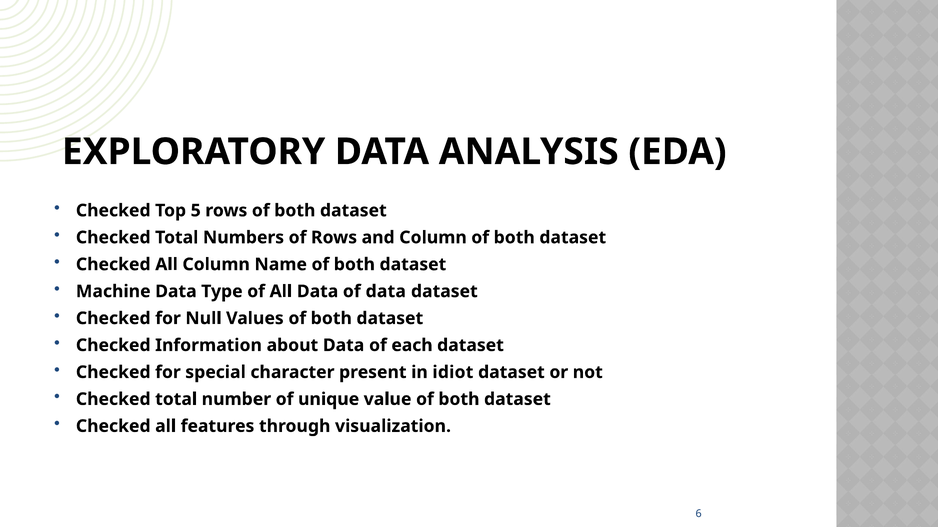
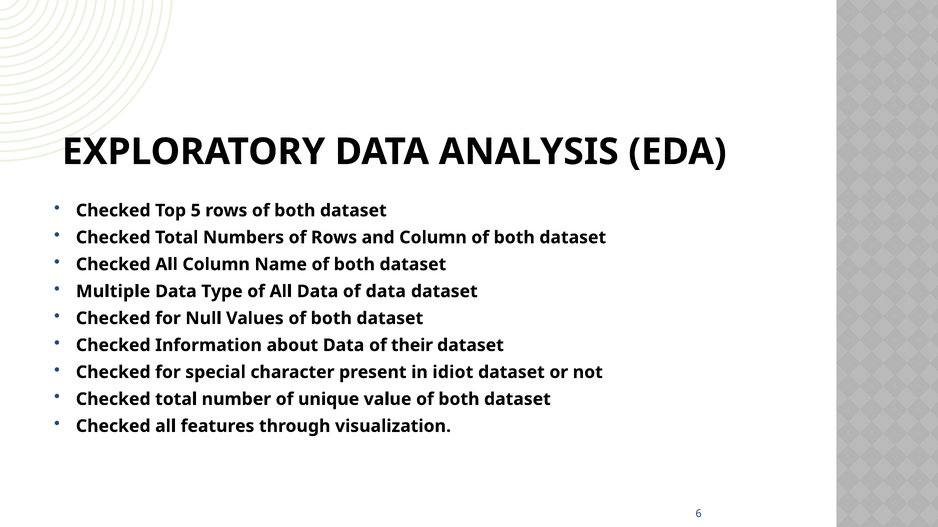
Machine: Machine -> Multiple (113, 292)
each: each -> their (412, 346)
